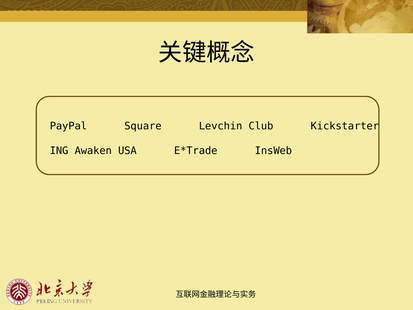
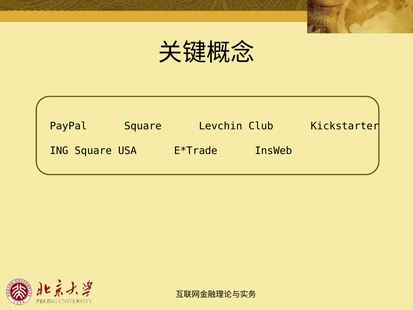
ING Awaken: Awaken -> Square (93, 151)
